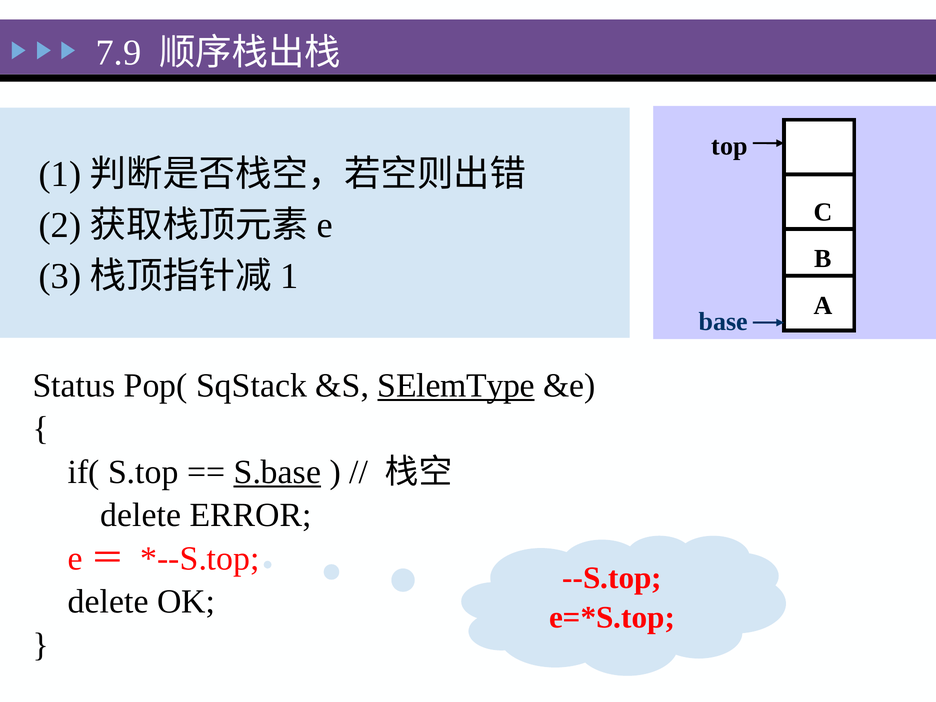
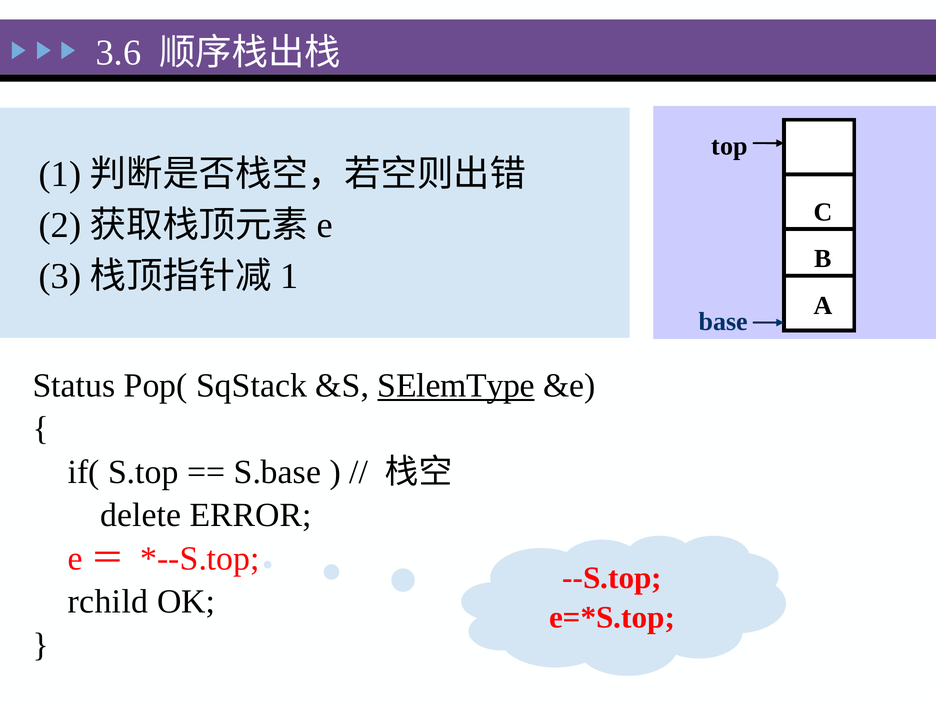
7.9: 7.9 -> 3.6 (119, 53)
S.base underline: present -> none (277, 472)
delete: delete -> rchild (108, 602)
